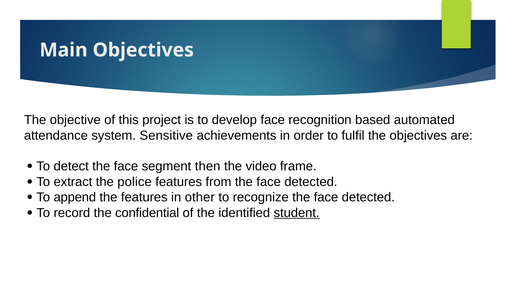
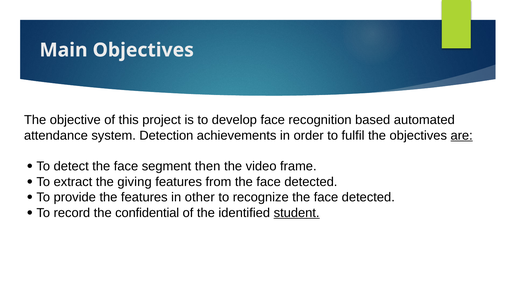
Sensitive: Sensitive -> Detection (166, 136)
are underline: none -> present (462, 136)
police: police -> giving (135, 182)
append: append -> provide (75, 197)
